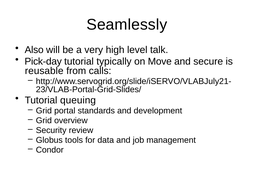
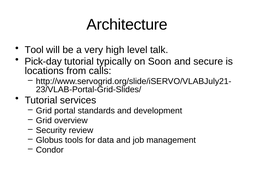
Seamlessly: Seamlessly -> Architecture (127, 25)
Also: Also -> Tool (34, 50)
Move: Move -> Soon (160, 62)
reusable: reusable -> locations (44, 71)
queuing: queuing -> services (78, 100)
